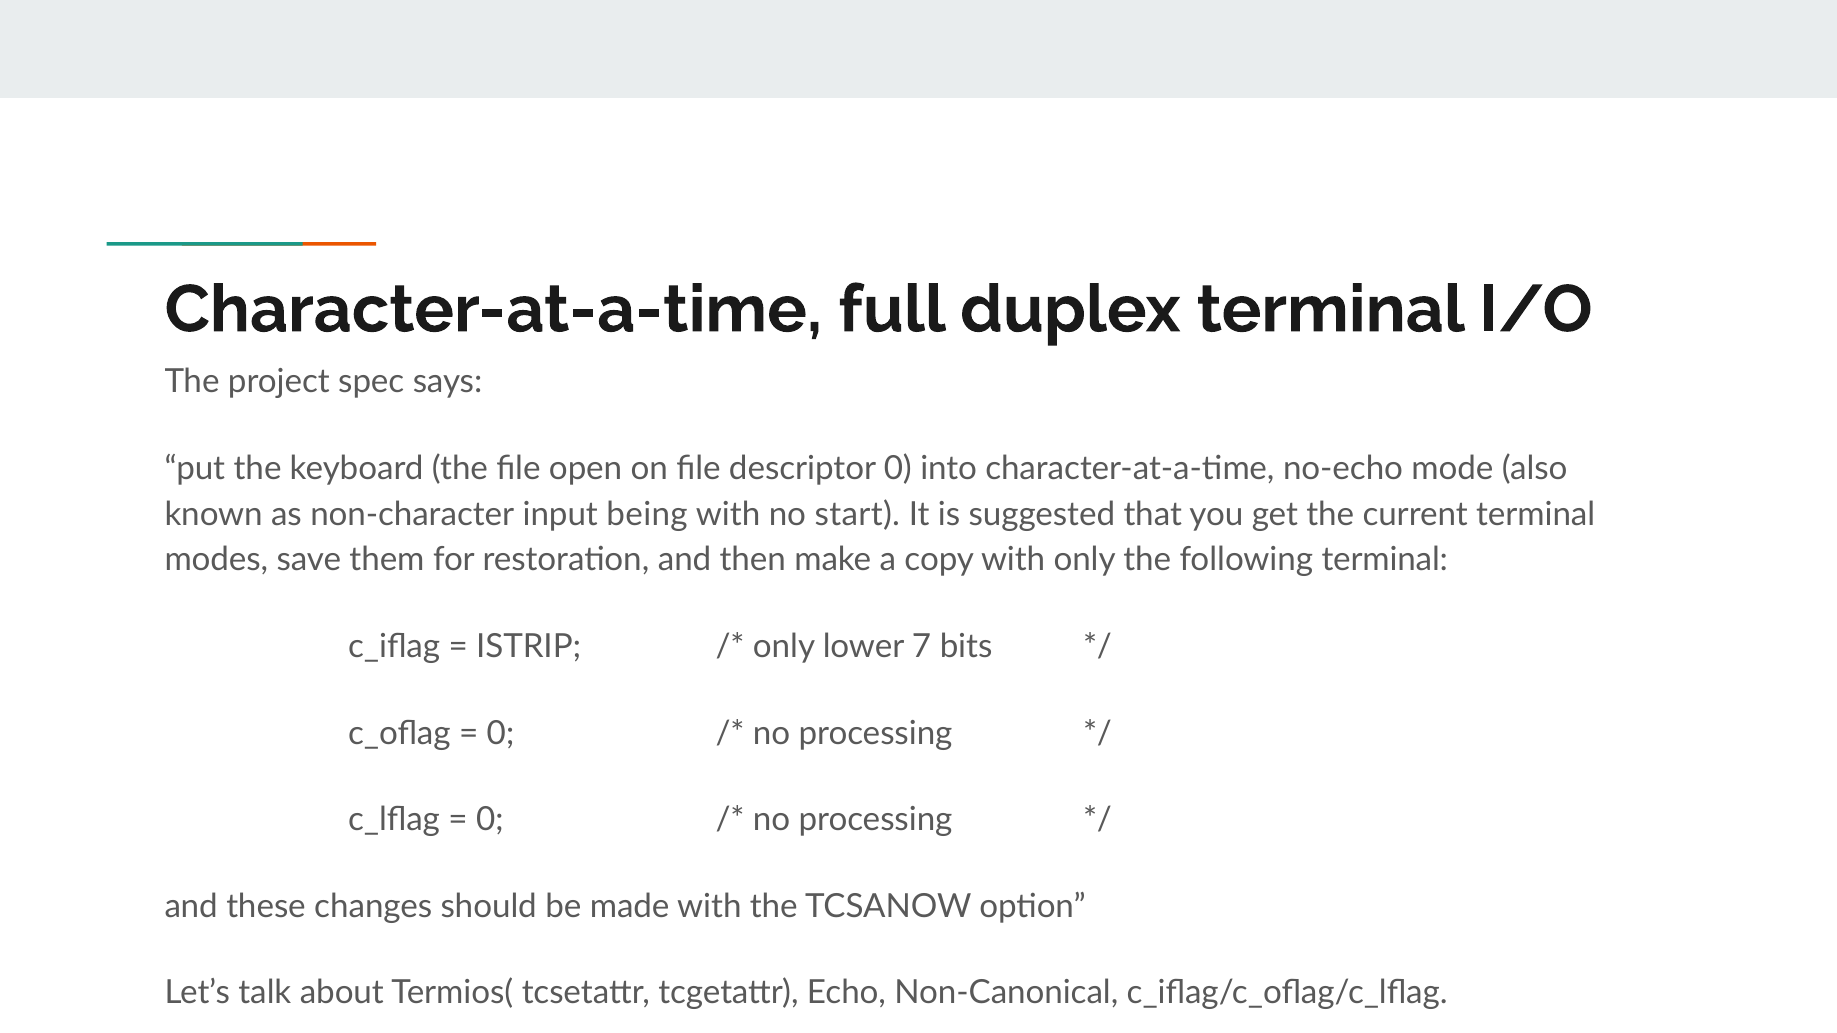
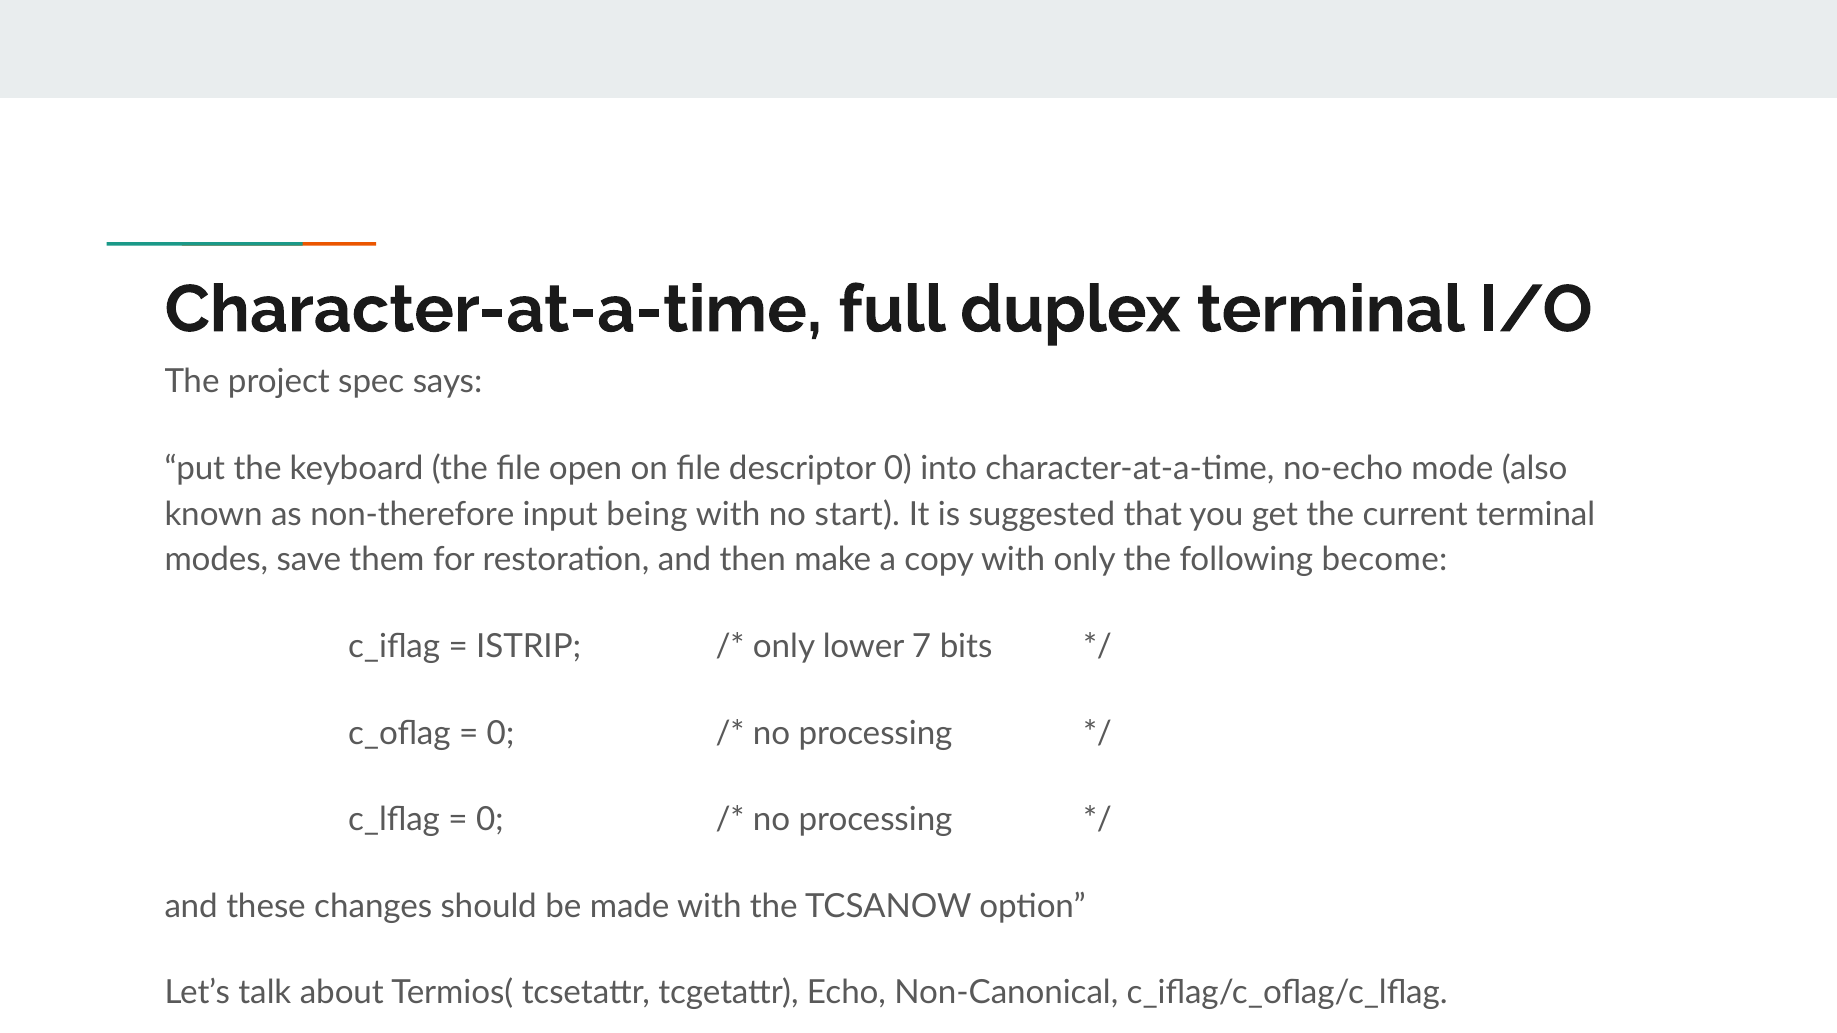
non-character: non-character -> non-therefore (412, 514)
following terminal: terminal -> become (1384, 560)
